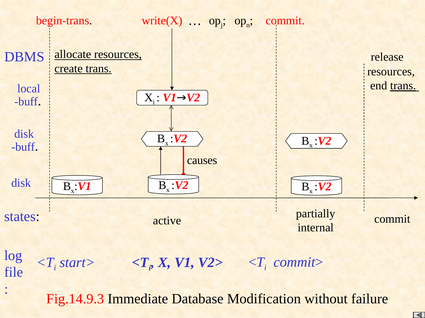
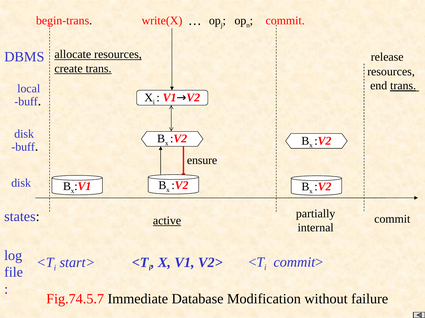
causes: causes -> ensure (202, 161)
active underline: none -> present (167, 221)
Fig.14.9.3: Fig.14.9.3 -> Fig.74.5.7 (75, 299)
